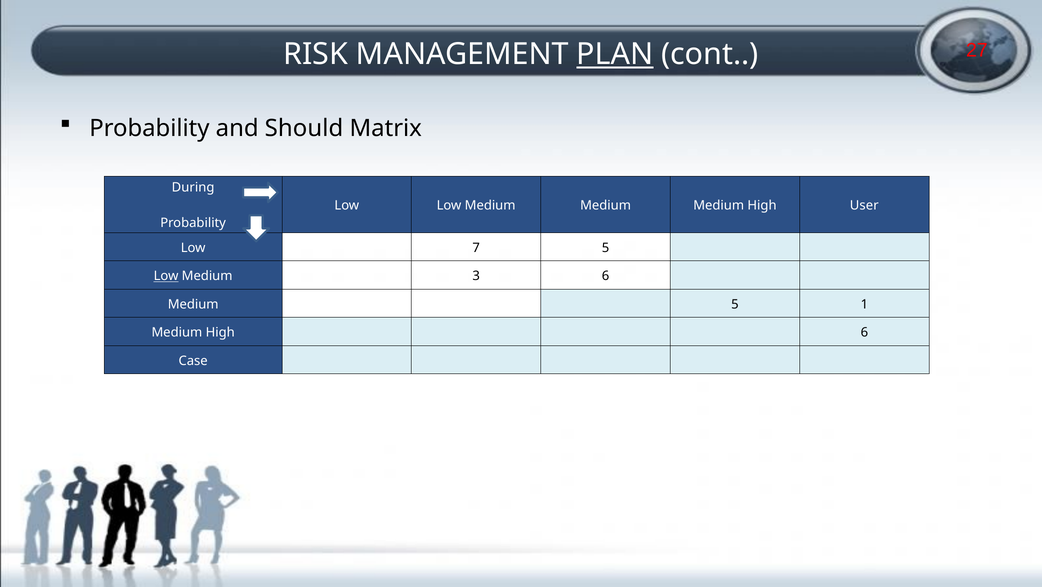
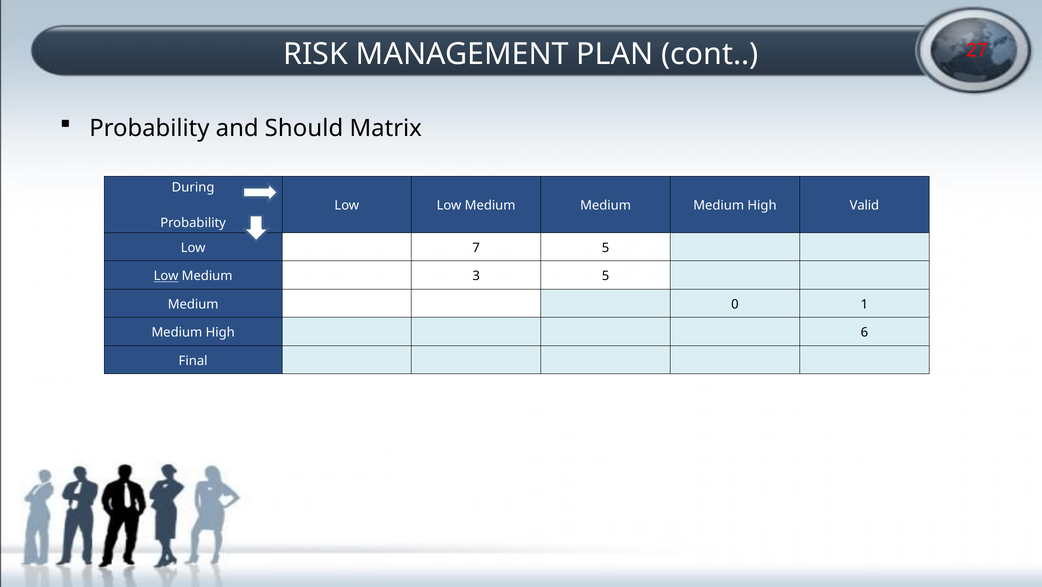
PLAN underline: present -> none (615, 54)
User: User -> Valid (864, 206)
3 6: 6 -> 5 (606, 276)
Medium 5: 5 -> 0 (735, 305)
Case: Case -> Final (193, 361)
